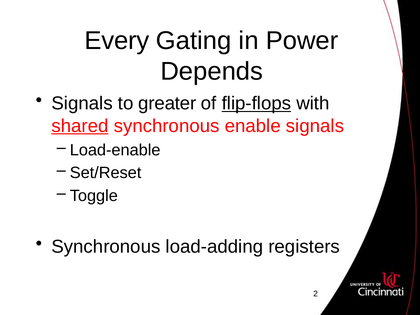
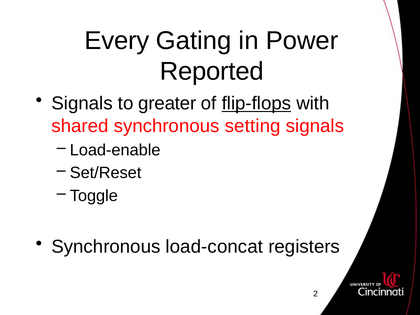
Depends: Depends -> Reported (212, 71)
shared underline: present -> none (80, 126)
enable: enable -> setting (253, 126)
load-adding: load-adding -> load-concat (214, 247)
